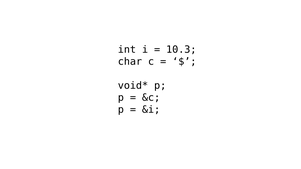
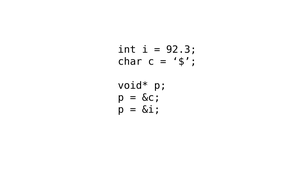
10.3: 10.3 -> 92.3 (181, 50)
